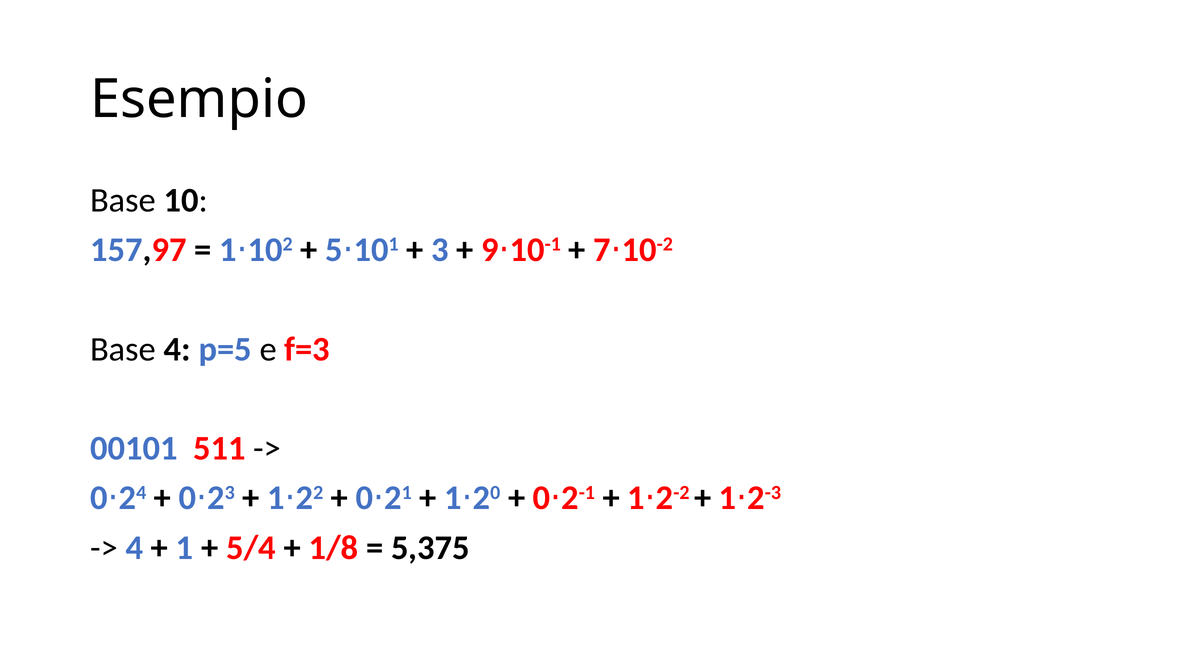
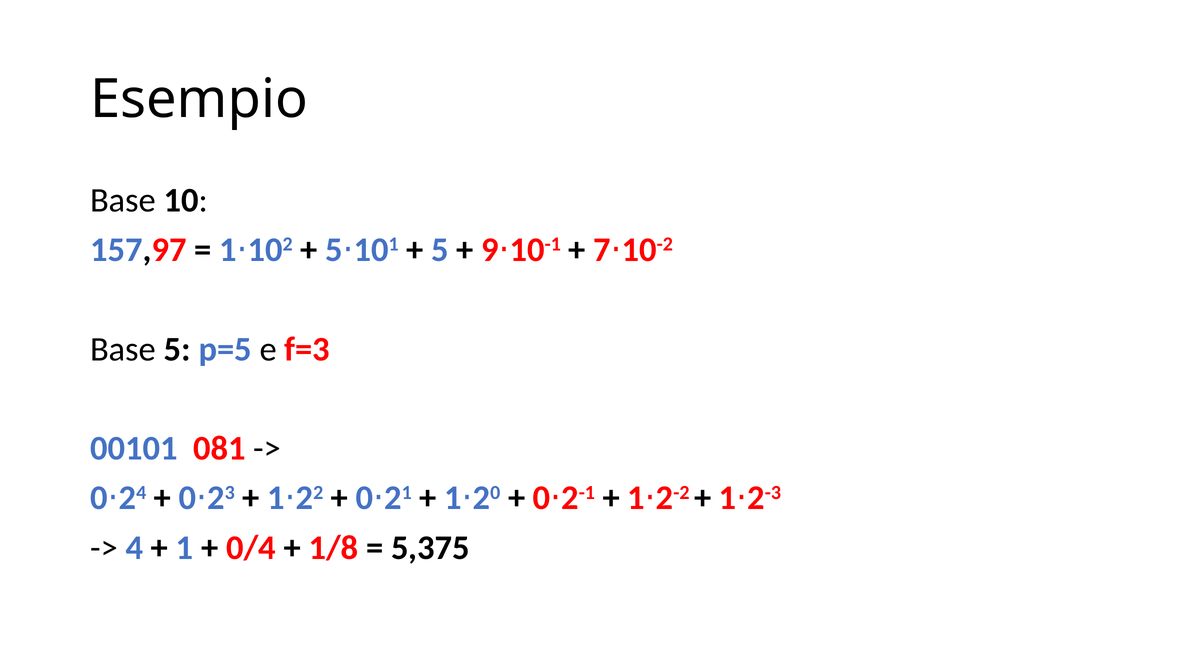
3: 3 -> 5 (440, 250)
Base 4: 4 -> 5 (177, 349)
511: 511 -> 081 (219, 448)
5/4: 5/4 -> 0/4 (251, 548)
